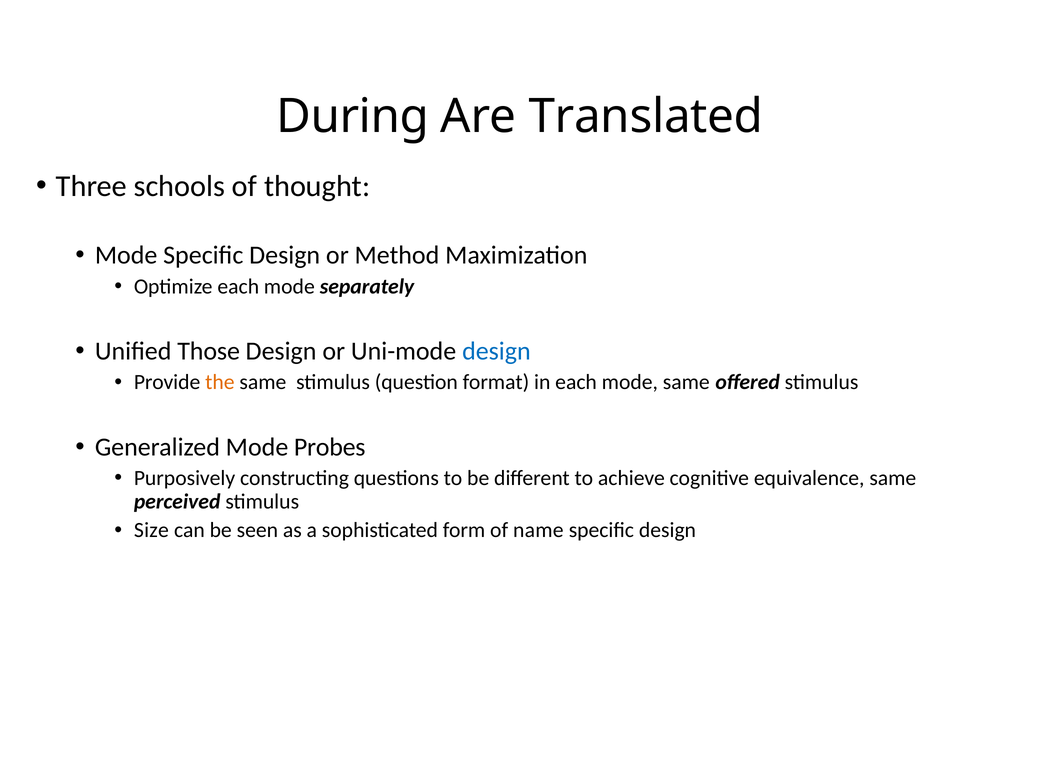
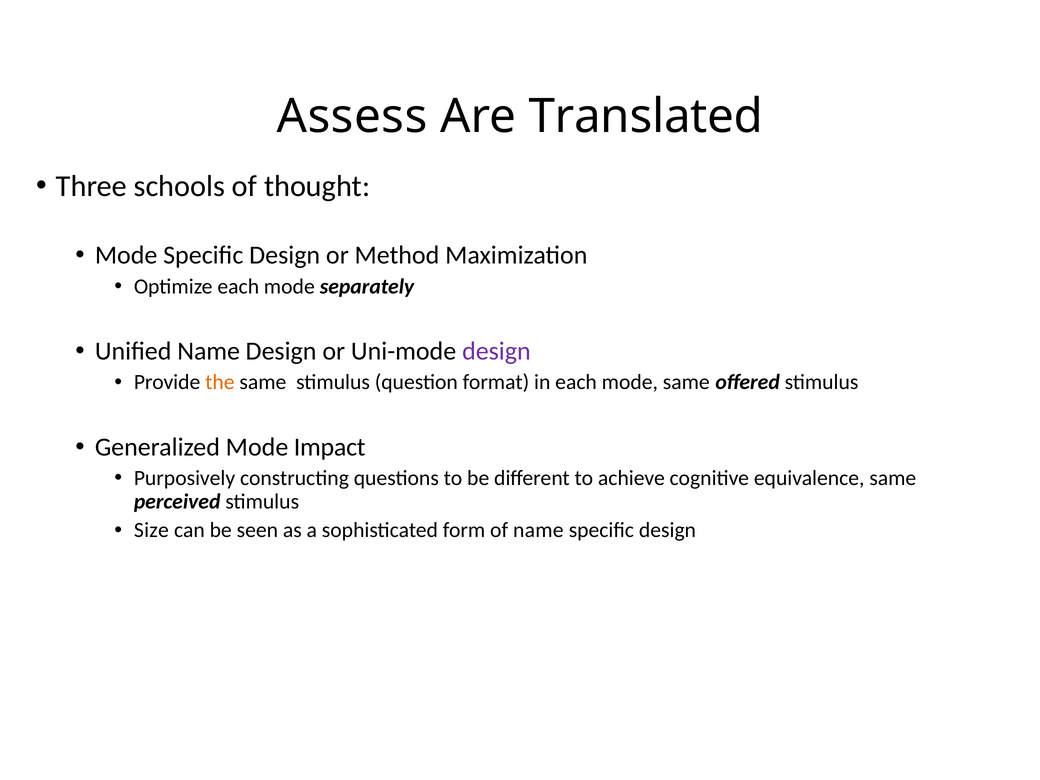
During: During -> Assess (352, 117)
Unified Those: Those -> Name (209, 351)
design colour: blue -> purple (496, 351)
Probes: Probes -> Impact (330, 447)
